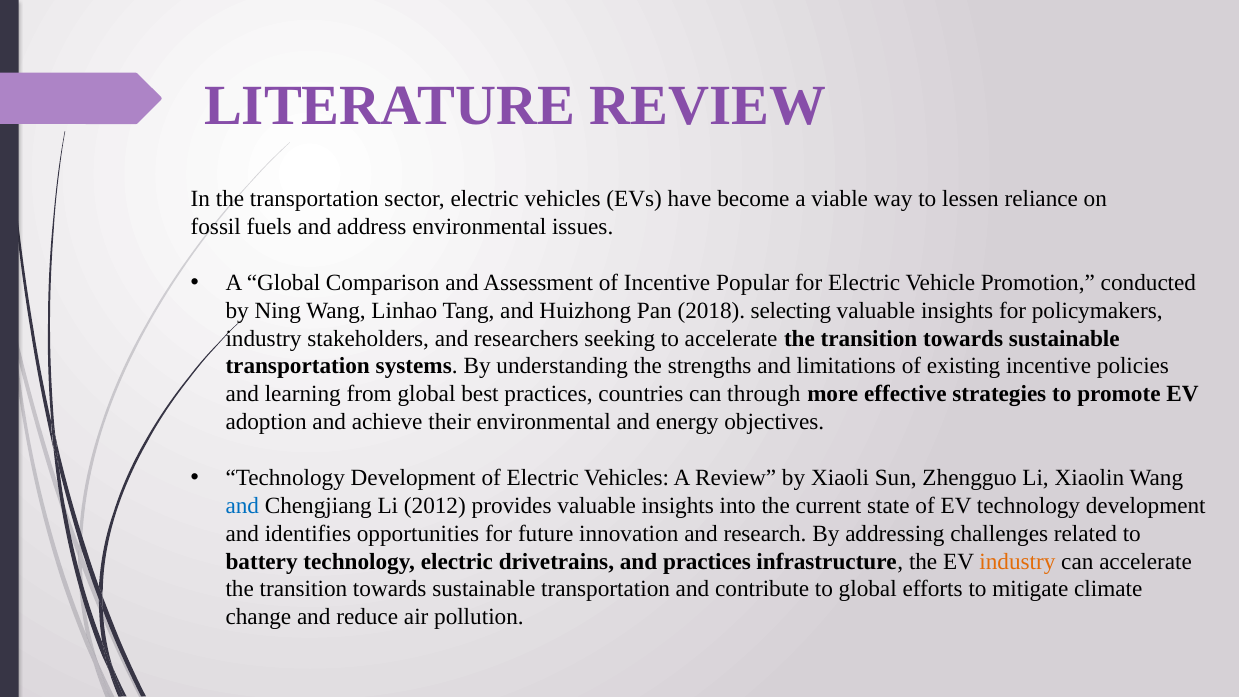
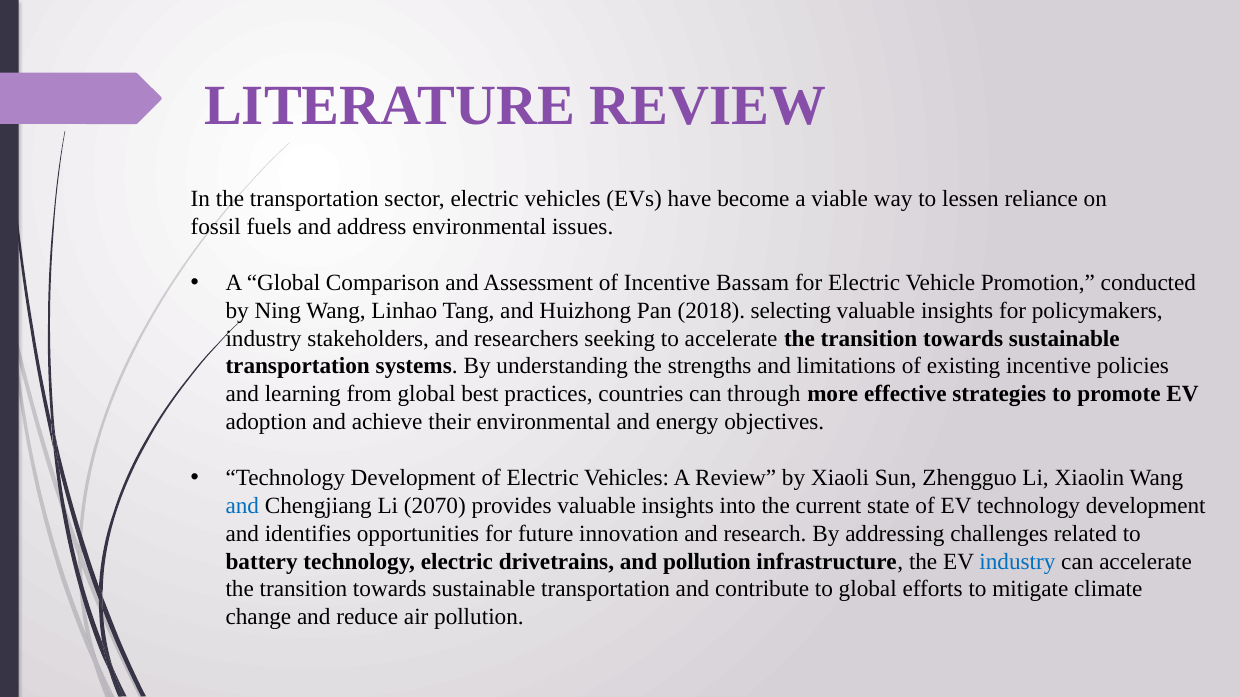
Popular: Popular -> Bassam (753, 283)
2012: 2012 -> 2070 (435, 506)
and practices: practices -> pollution (707, 561)
industry colour: orange -> blue (1017, 561)
